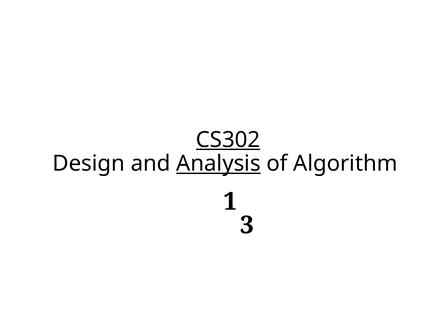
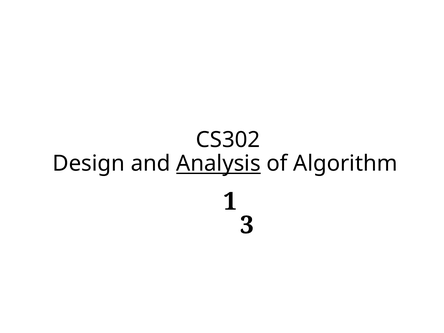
CS302 underline: present -> none (228, 140)
